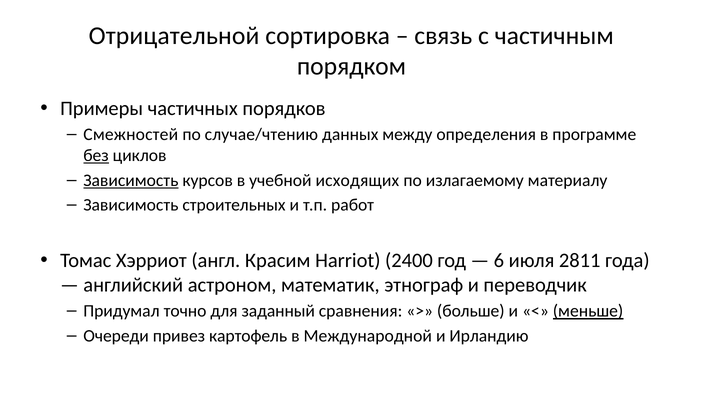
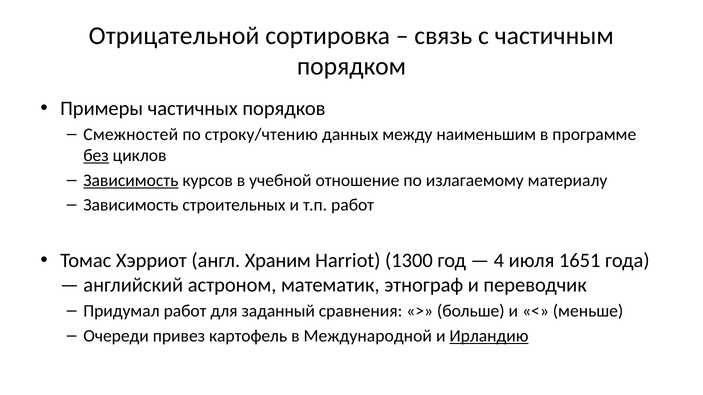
случае/чтению: случае/чтению -> строку/чтению (261, 135)
определения: определения -> наименьшим (486, 135)
исходящих: исходящих -> отношение (357, 180)
Красим: Красим -> Храним (278, 261)
2400: 2400 -> 1300 (409, 261)
6: 6 -> 4 (499, 261)
2811: 2811 -> 1651 (580, 261)
Придумал точно: точно -> работ (185, 312)
меньше underline: present -> none (588, 312)
Ирландию underline: none -> present (489, 336)
